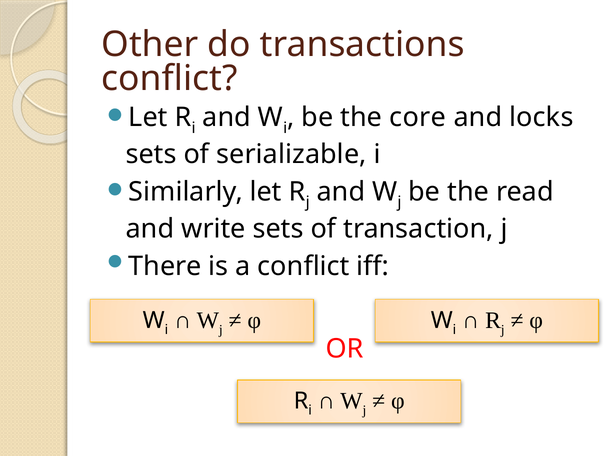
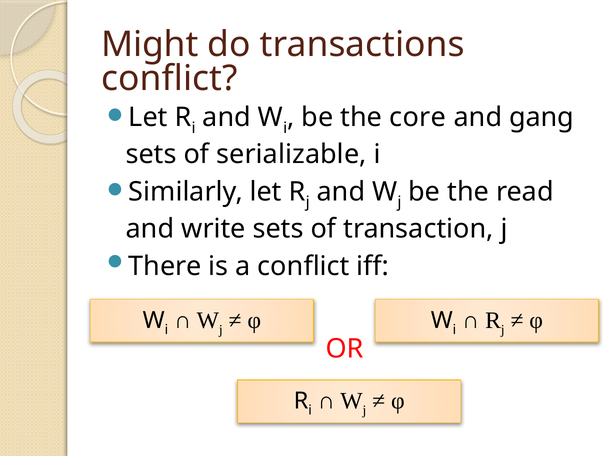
Other: Other -> Might (150, 45)
locks: locks -> gang (542, 117)
